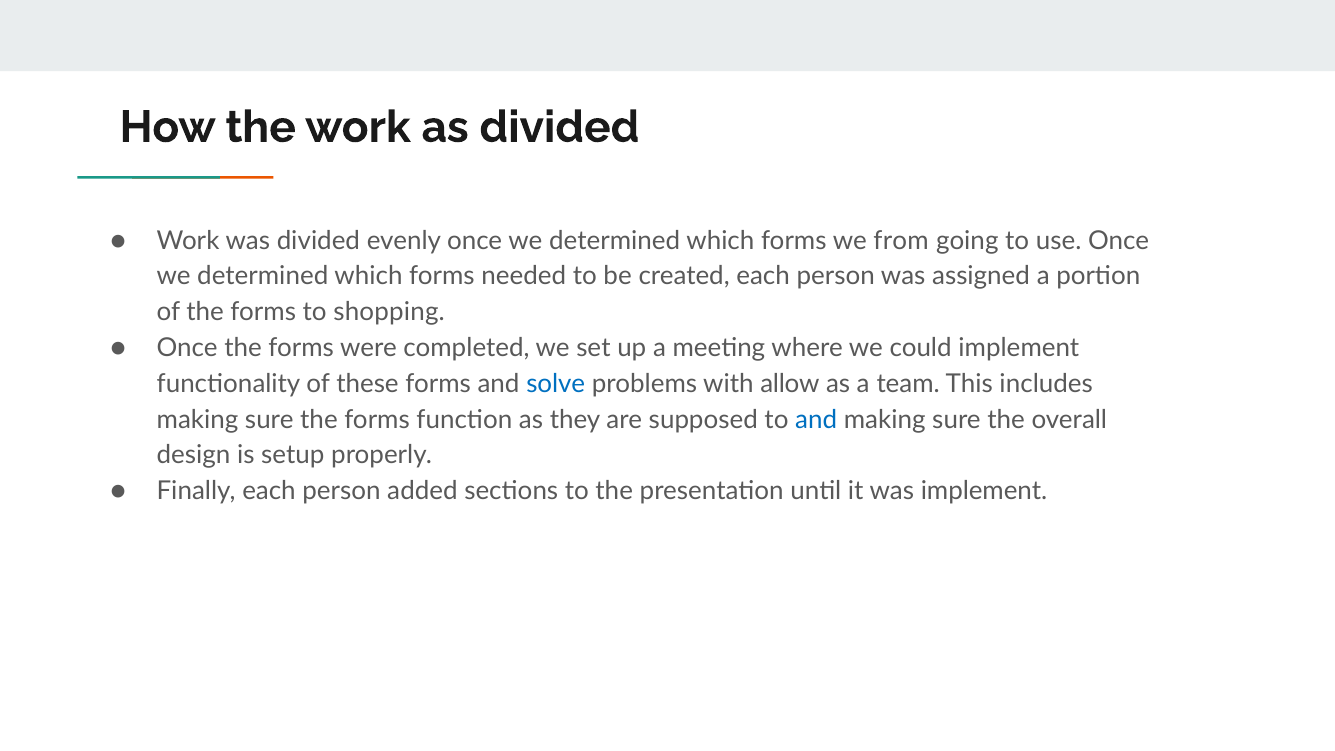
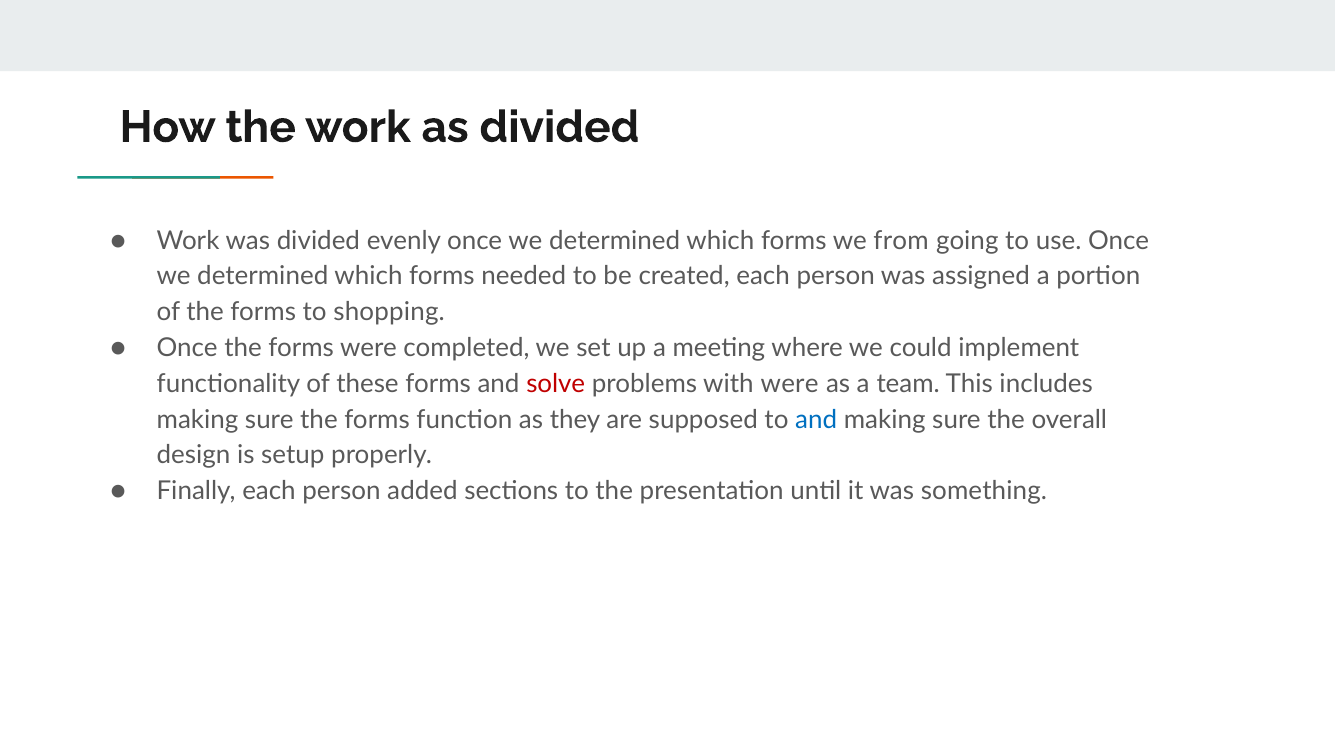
solve colour: blue -> red (556, 384)
with allow: allow -> were (790, 384)
was implement: implement -> something (984, 491)
